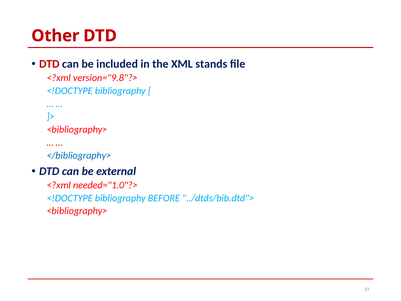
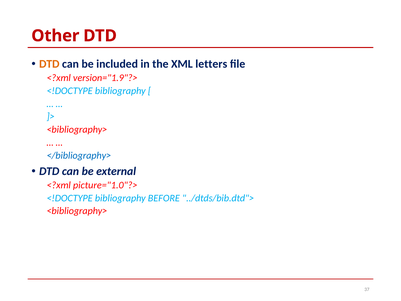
DTD colour: red -> orange (49, 64)
stands: stands -> letters (211, 64)
version="9.8"?>: version="9.8"?> -> version="1.9"?> (105, 78)
needed="1.0"?>: needed="1.0"?> -> picture="1.0"?> (105, 185)
